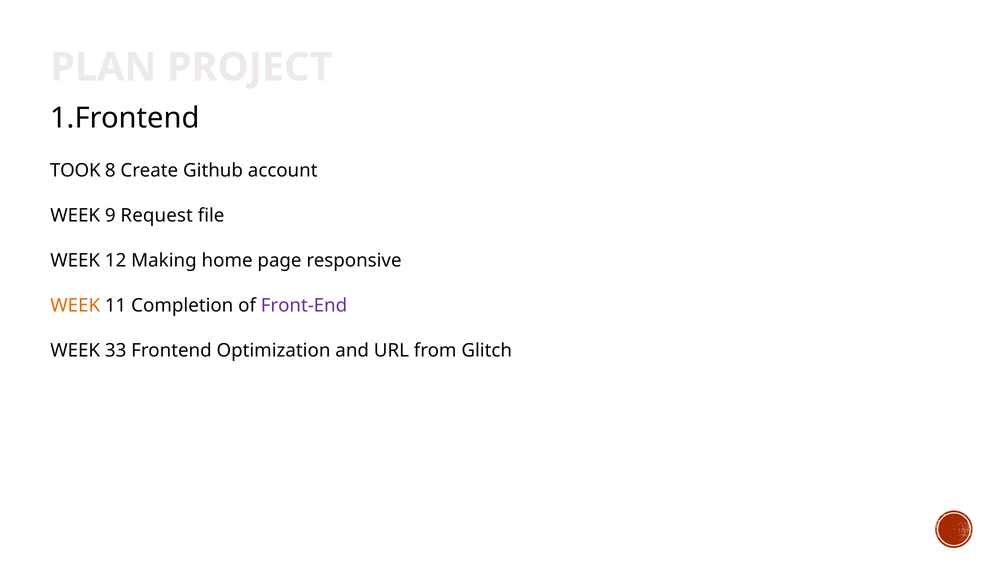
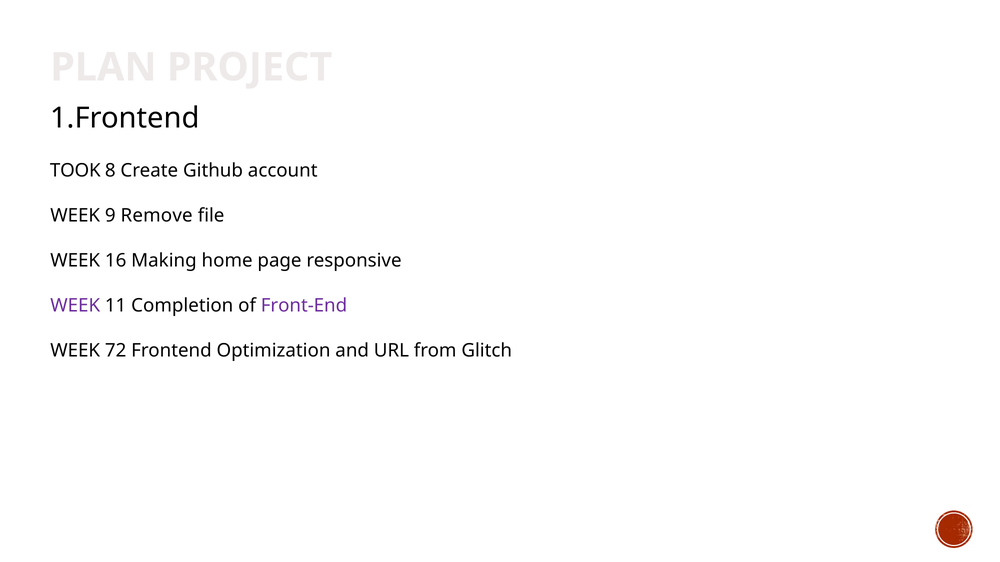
Request: Request -> Remove (157, 216)
12: 12 -> 16 (116, 261)
WEEK colour: orange -> purple (75, 306)
33: 33 -> 72 (116, 351)
